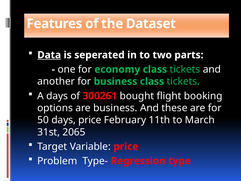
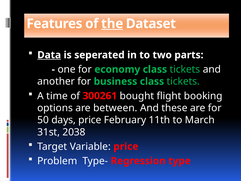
the underline: none -> present (112, 24)
A days: days -> time (57, 96)
are business: business -> between (115, 108)
2065: 2065 -> 2038 (74, 132)
